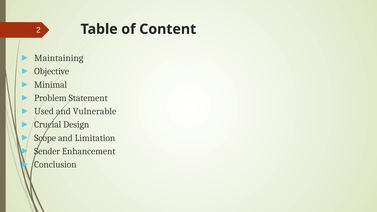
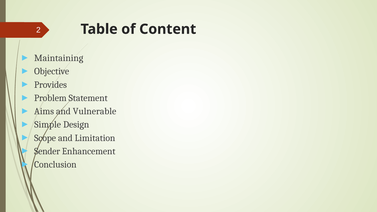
Minimal: Minimal -> Provides (51, 85)
Used: Used -> Aims (44, 111)
Crucial: Crucial -> Simple (48, 125)
